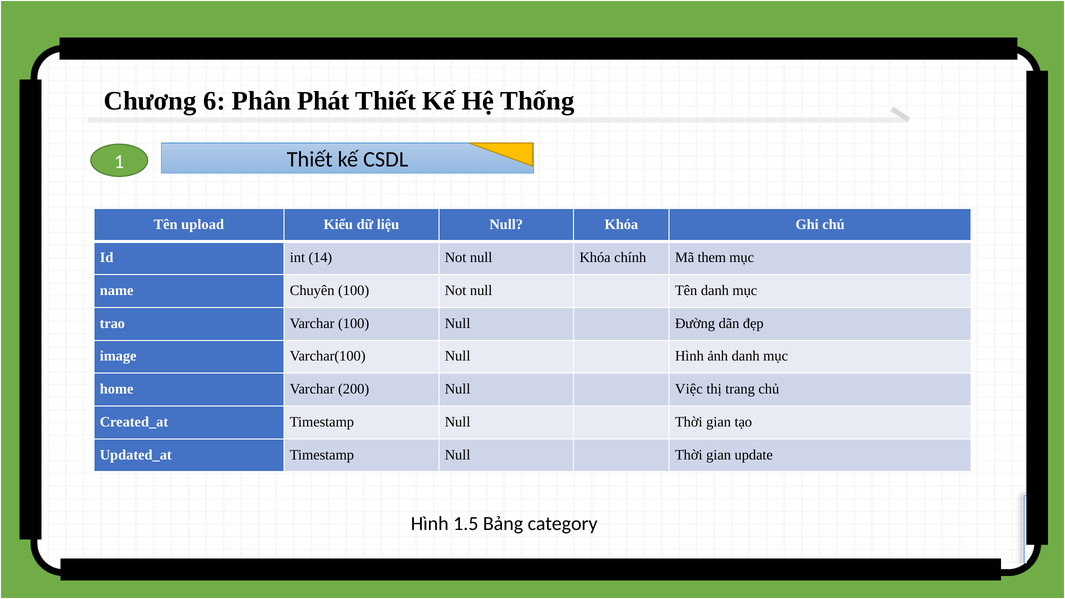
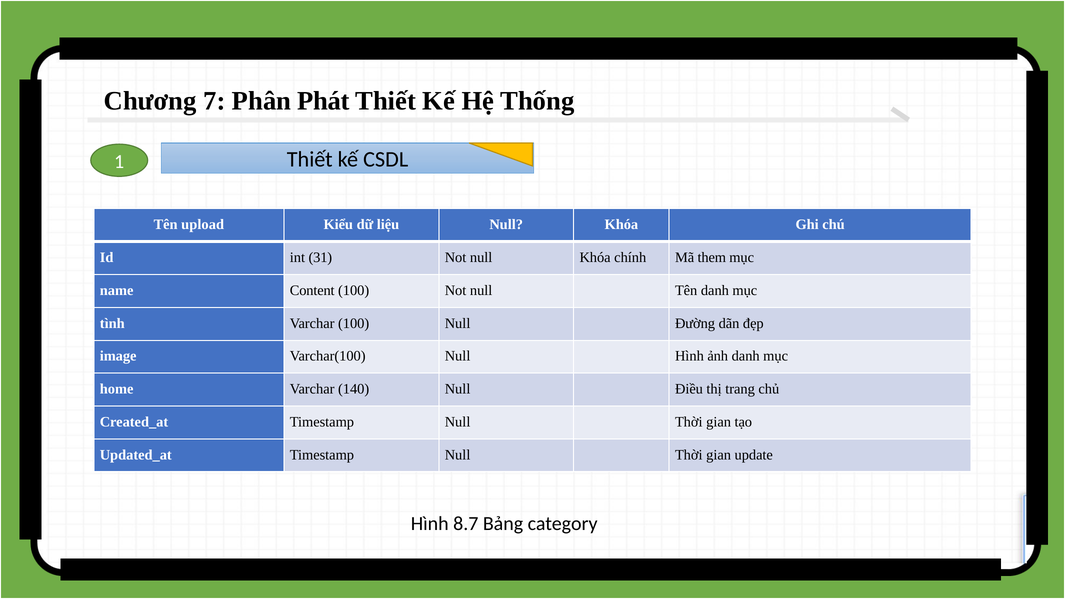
6: 6 -> 7 (214, 101)
14: 14 -> 31 (320, 257)
Chuyên: Chuyên -> Content (312, 291)
trao: trao -> tình (112, 323)
200: 200 -> 140 (354, 389)
Việc: Việc -> Điều (689, 389)
1.5: 1.5 -> 8.7 (466, 523)
